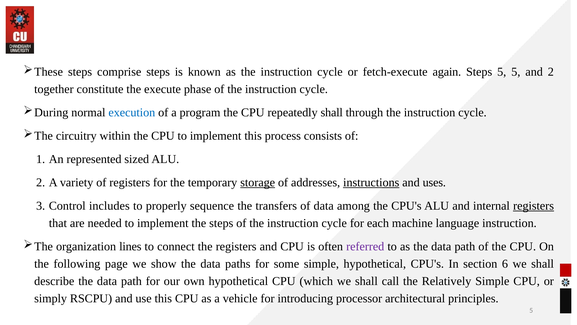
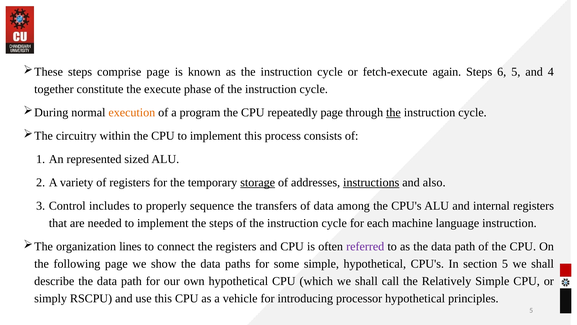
comprise steps: steps -> page (158, 72)
Steps 5: 5 -> 6 (502, 72)
and 2: 2 -> 4 (551, 72)
execution colour: blue -> orange (132, 112)
repeatedly shall: shall -> page (332, 112)
the underline: none -> present (393, 112)
uses: uses -> also (434, 182)
registers underline: present -> none (534, 206)
section 6: 6 -> 5 (505, 263)
processor architectural: architectural -> hypothetical (415, 298)
